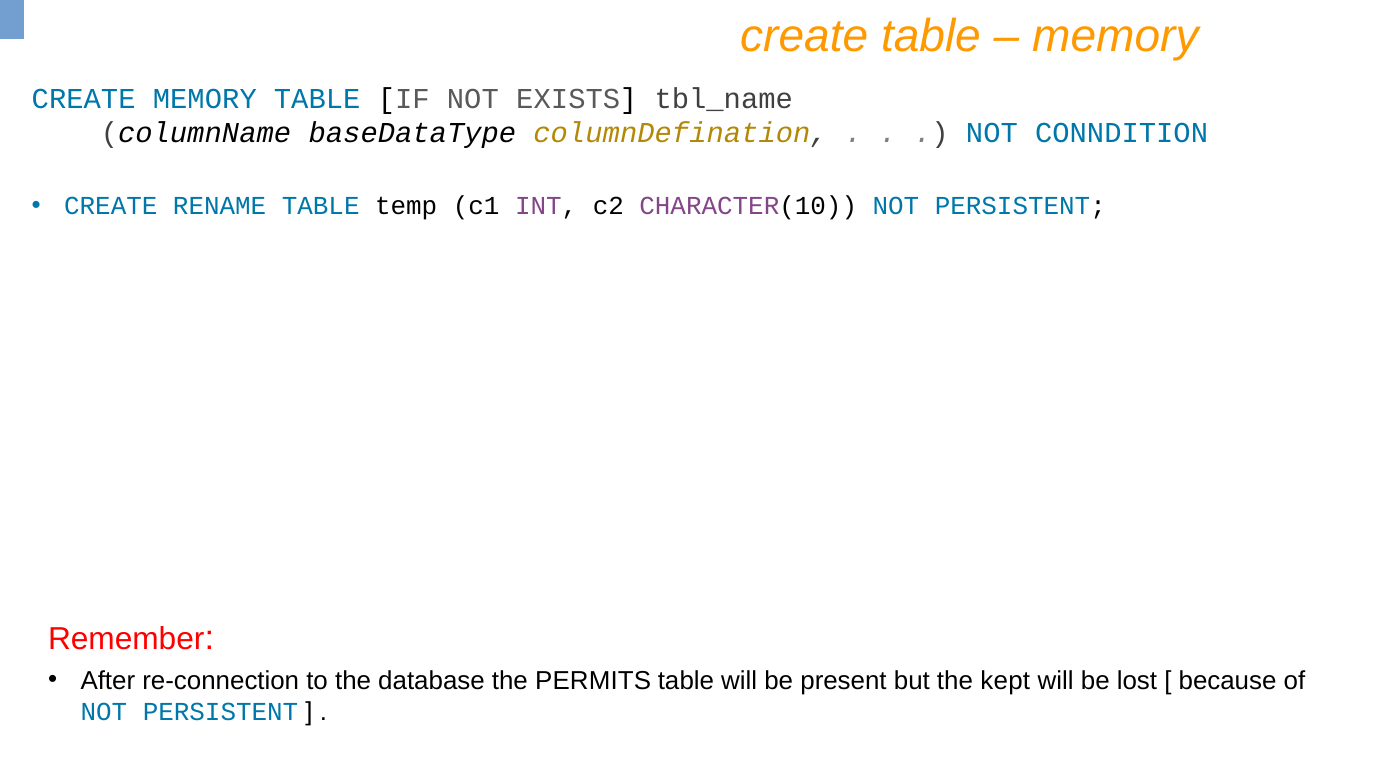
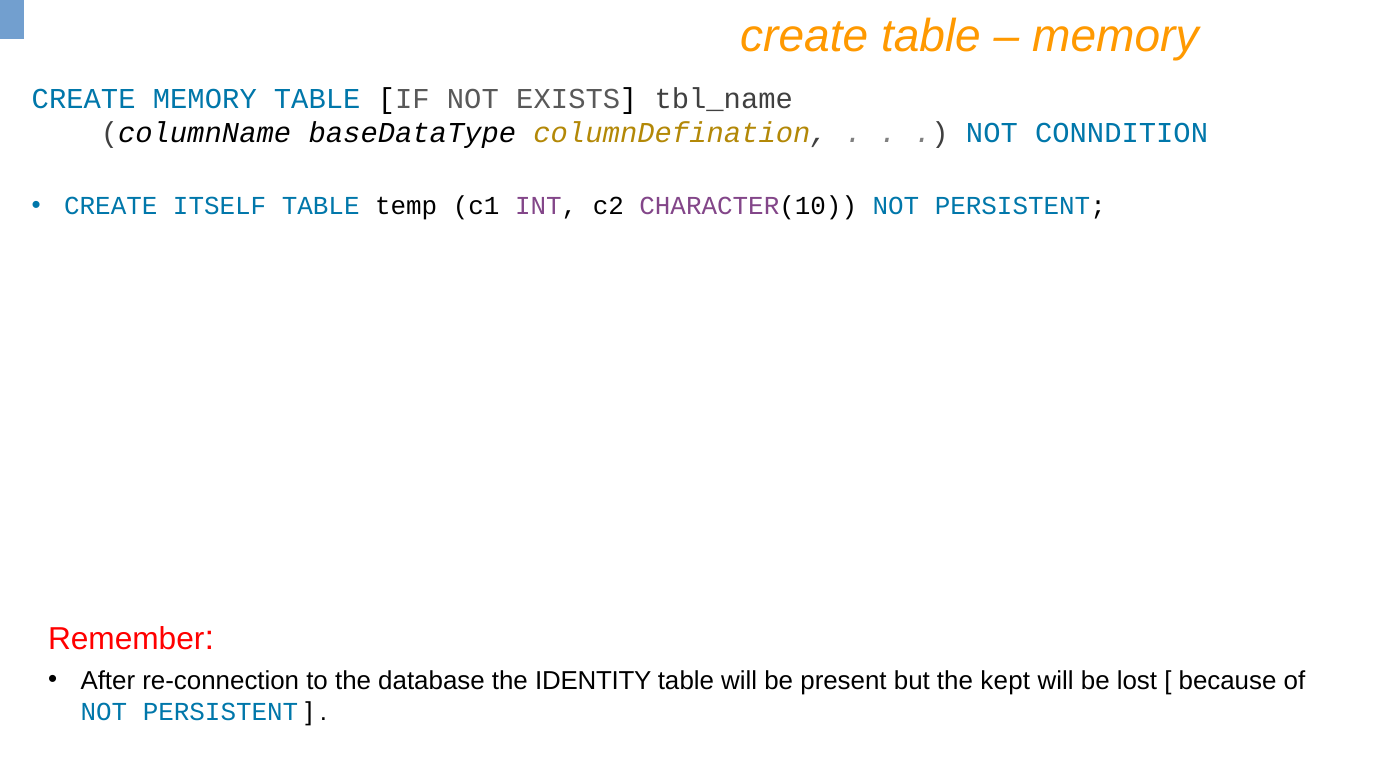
RENAME: RENAME -> ITSELF (220, 206)
PERMITS: PERMITS -> IDENTITY (593, 680)
